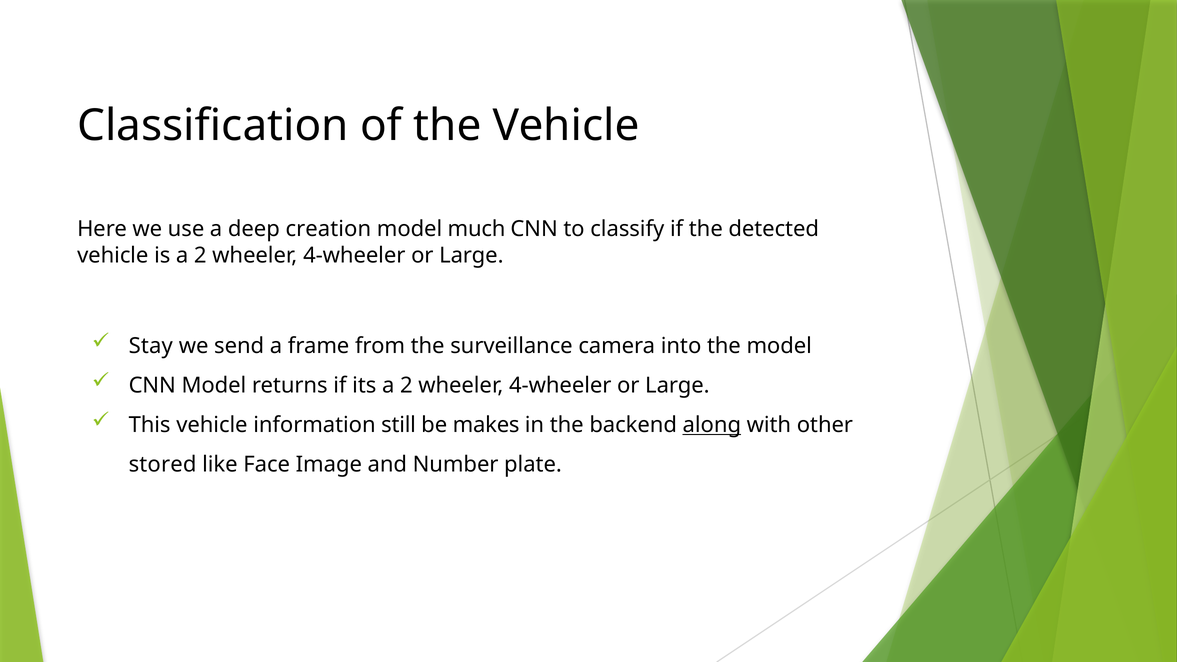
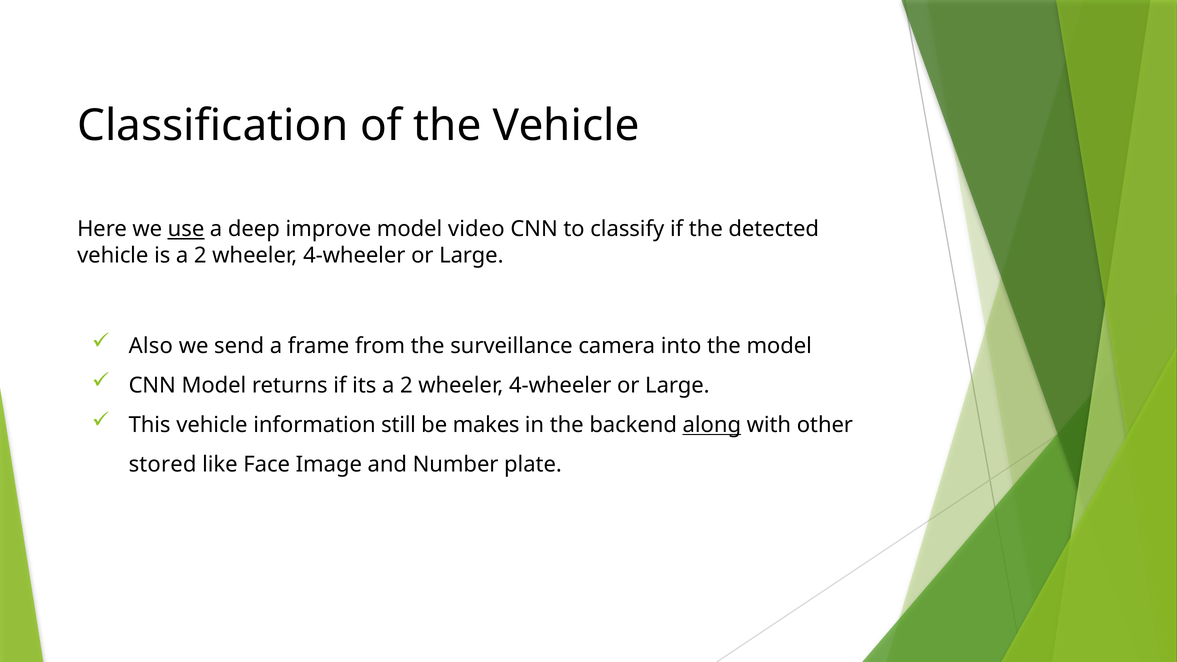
use underline: none -> present (186, 229)
creation: creation -> improve (328, 229)
much: much -> video (476, 229)
Stay: Stay -> Also (151, 346)
